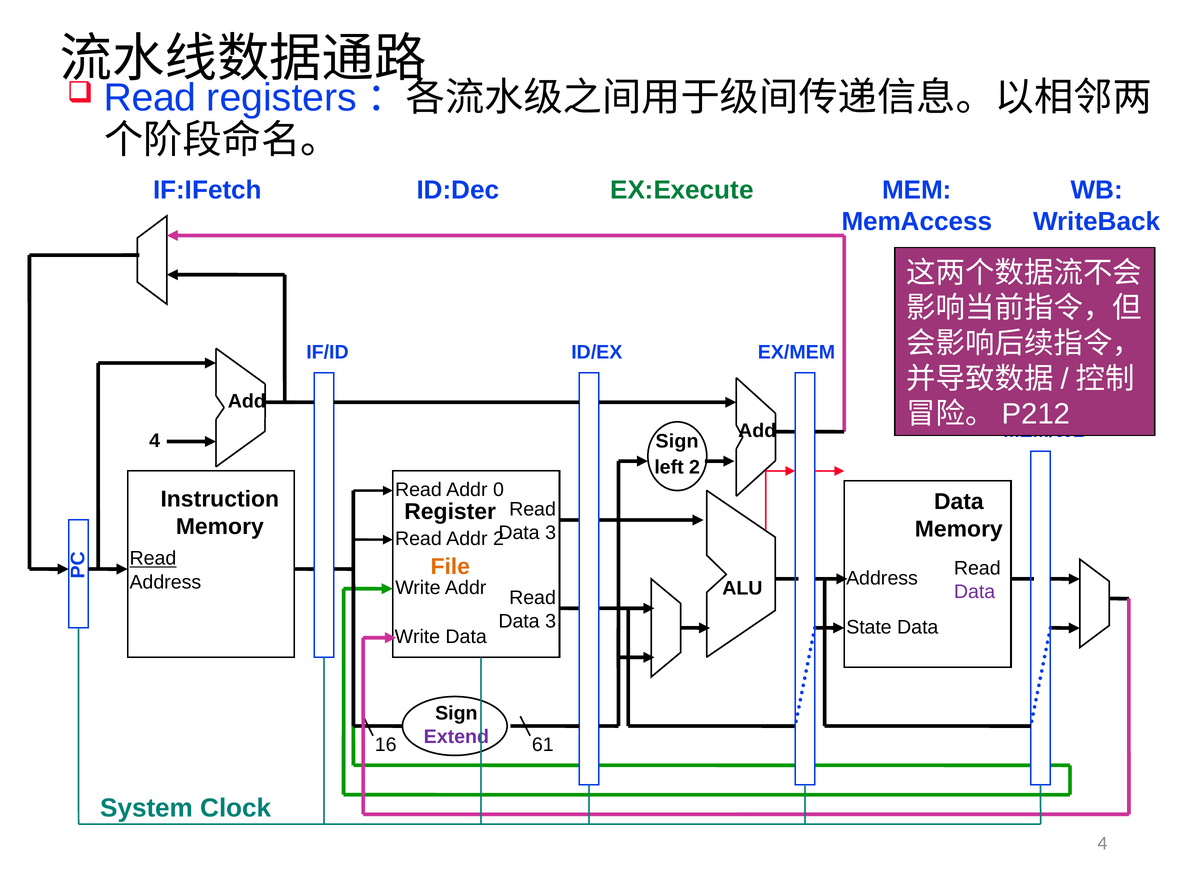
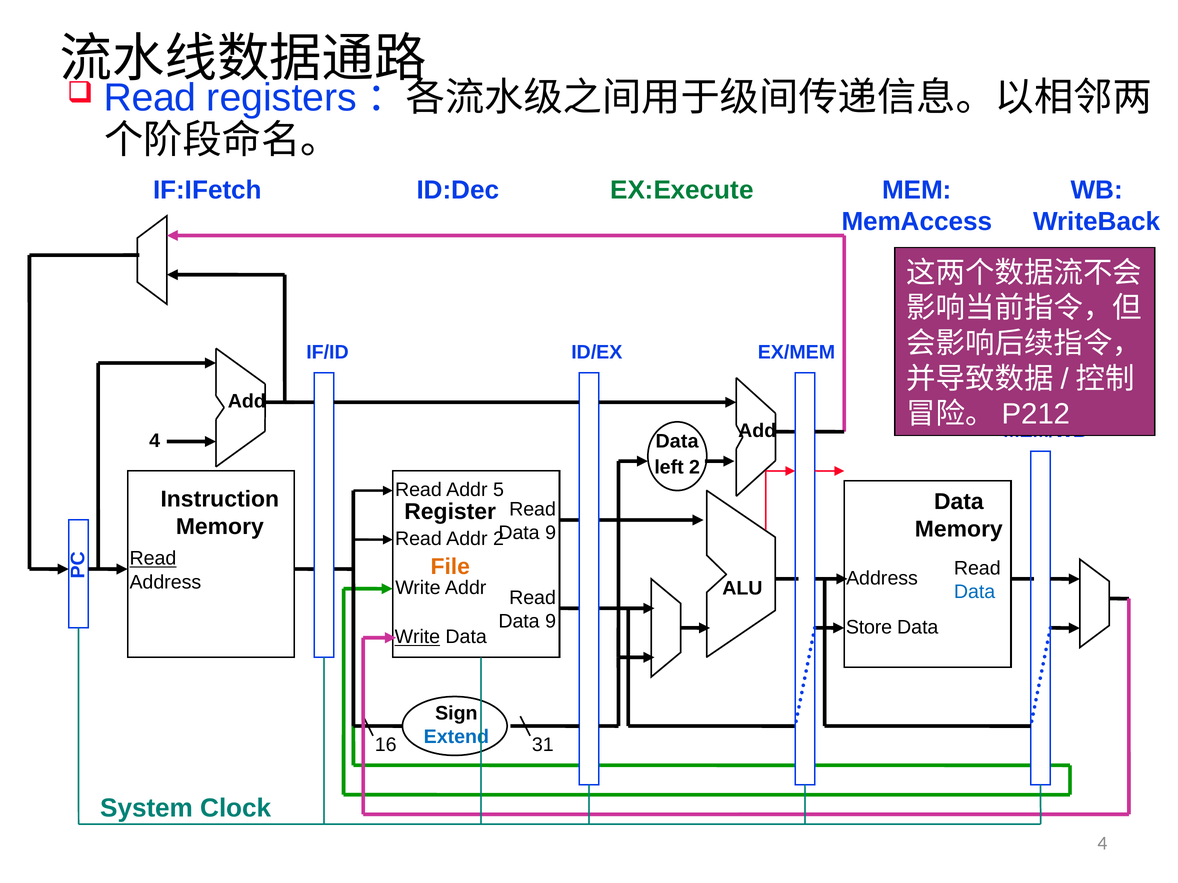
Sign: Sign -> Data (677, 441)
0: 0 -> 5 (498, 490)
3: 3 -> 9 (551, 533)
Data colour: purple -> blue (975, 592)
3: 3 -> 9 (551, 622)
State: State -> Store (869, 628)
Write underline: none -> present (417, 637)
Extend colour: purple -> blue (456, 737)
61: 61 -> 31 (543, 745)
